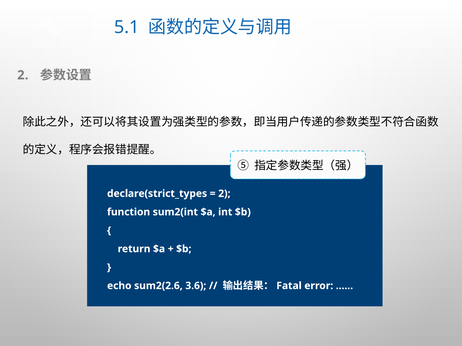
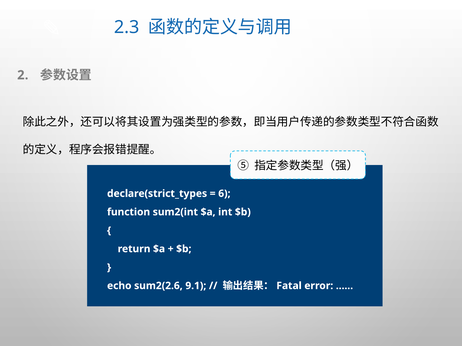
5.1: 5.1 -> 2.3 (127, 27)
2: 2 -> 6 (224, 194)
3.6: 3.6 -> 9.1 (196, 286)
